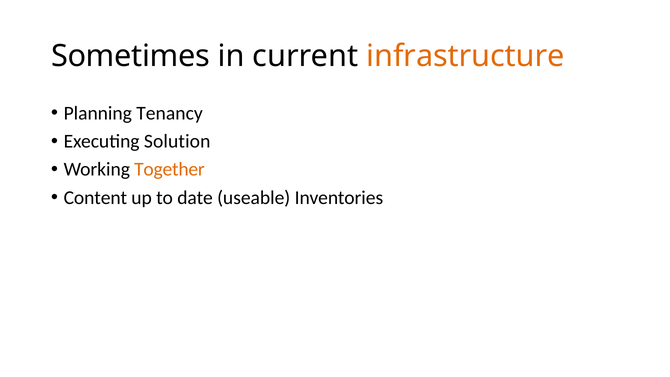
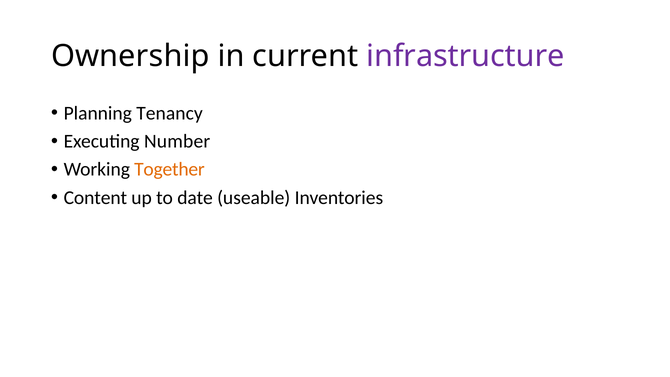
Sometimes: Sometimes -> Ownership (130, 56)
infrastructure colour: orange -> purple (466, 56)
Solution: Solution -> Number (177, 141)
